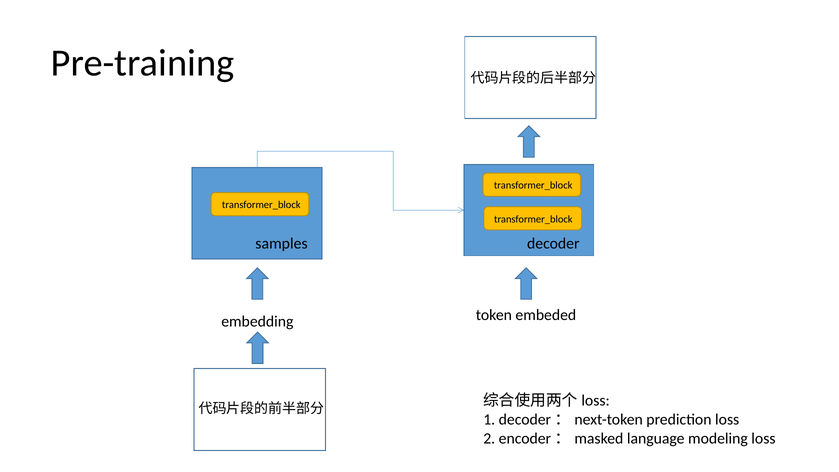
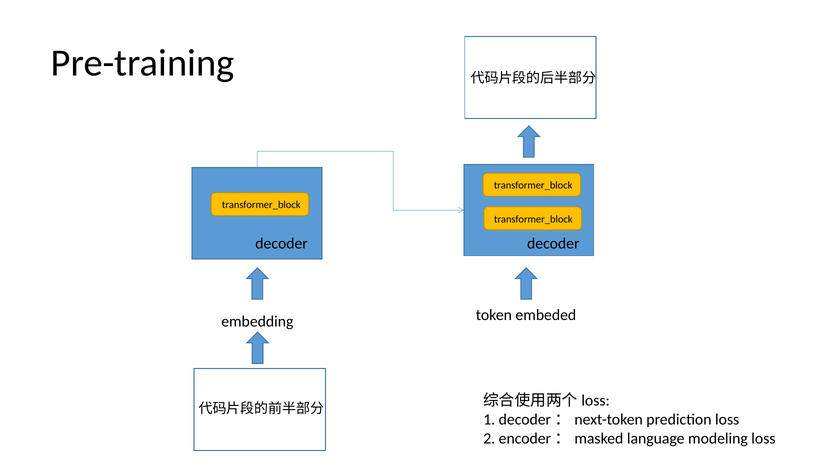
samples: samples -> decoder (282, 244)
